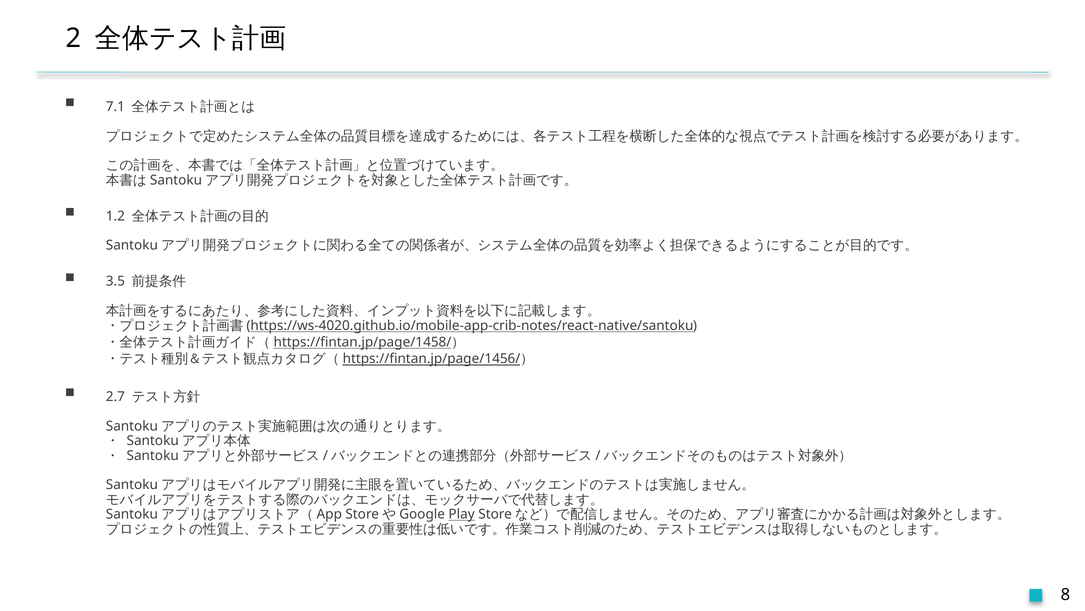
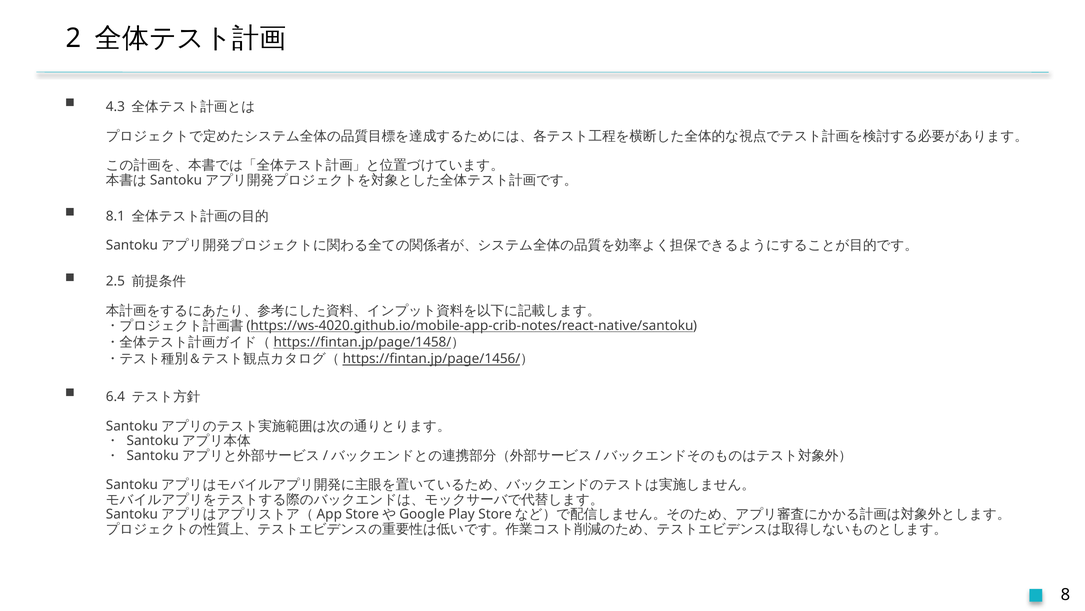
7.1: 7.1 -> 4.3 (115, 106)
1.2: 1.2 -> 8.1 (115, 216)
3.5: 3.5 -> 2.5 (115, 281)
2.7: 2.7 -> 6.4 (115, 396)
Play underline: present -> none (462, 514)
